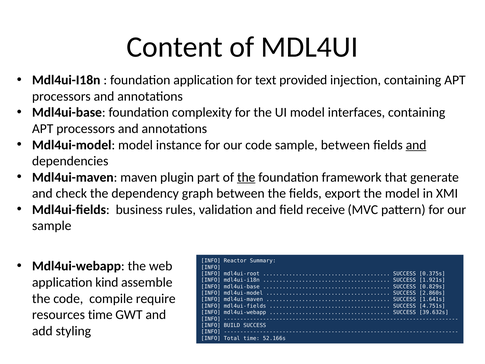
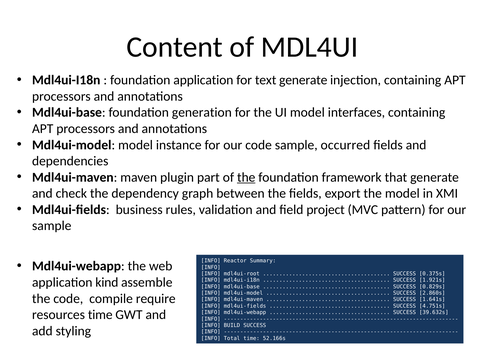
text provided: provided -> generate (303, 80)
complexity: complexity -> generation (202, 112)
sample between: between -> occurred (345, 145)
and underline: present -> none (416, 145)
receive: receive -> project (326, 209)
